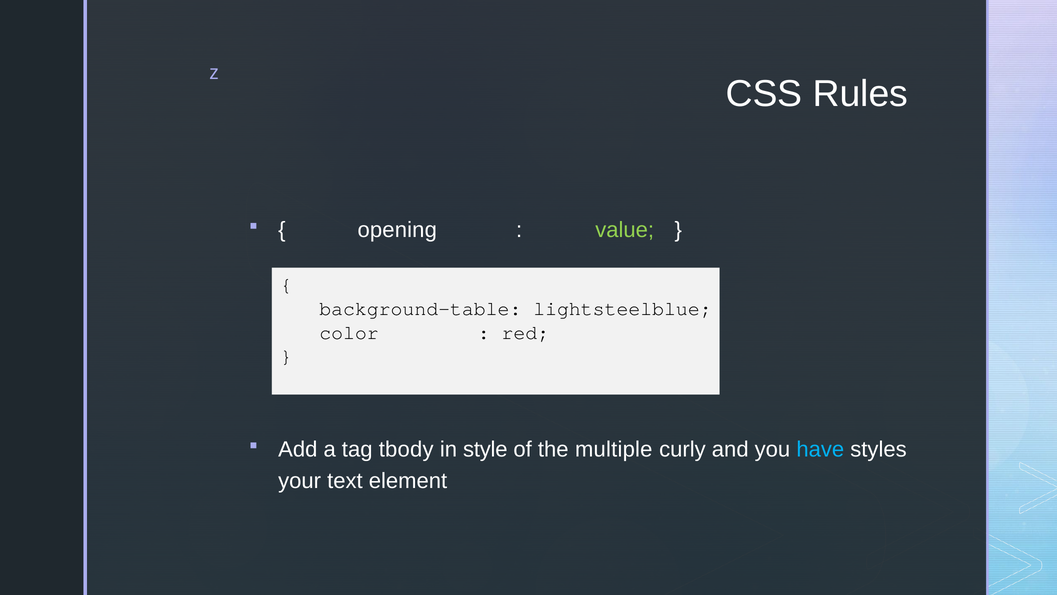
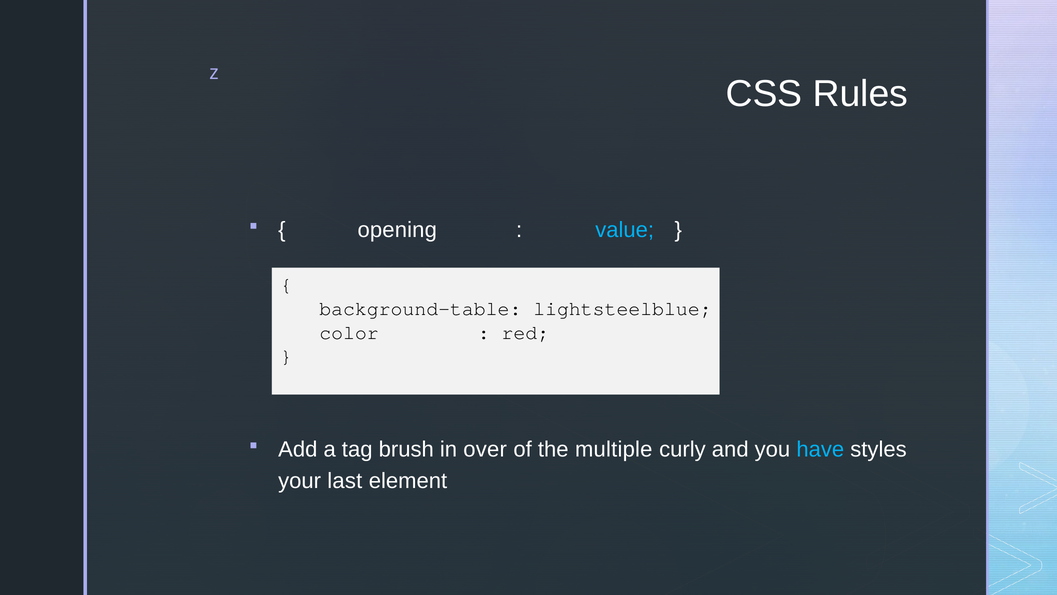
value colour: light green -> light blue (625, 230)
tbody: tbody -> brush (406, 449)
style: style -> over (485, 449)
text: text -> last (345, 481)
